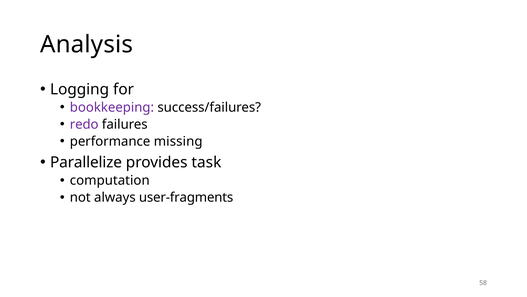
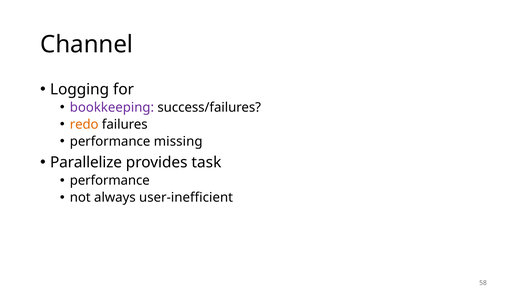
Analysis: Analysis -> Channel (87, 44)
redo colour: purple -> orange (84, 124)
computation: computation -> performance (110, 180)
user-fragments: user-fragments -> user-inefficient (186, 197)
